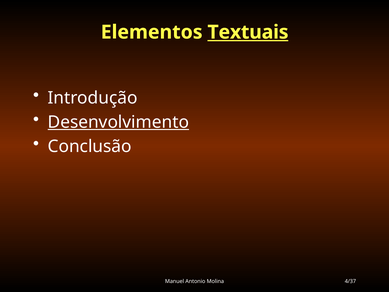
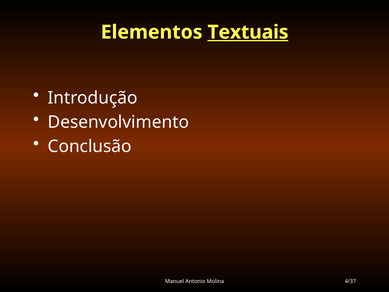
Desenvolvimento underline: present -> none (118, 122)
